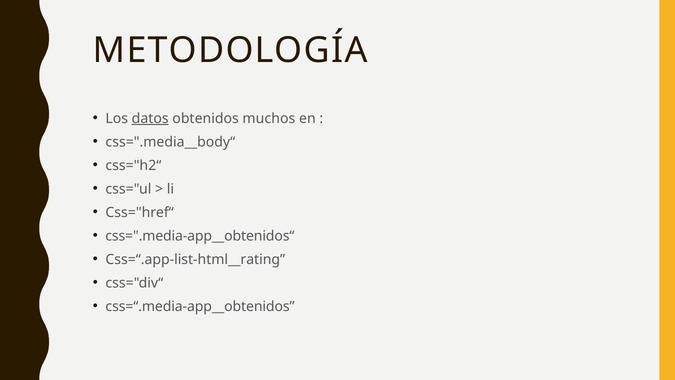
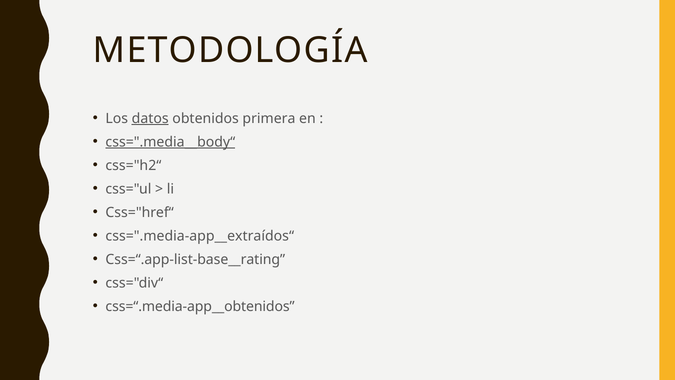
muchos: muchos -> primera (269, 118)
css=".media__body“ underline: none -> present (170, 142)
css=".media-app__obtenidos“: css=".media-app__obtenidos“ -> css=".media-app__extraídos“ (200, 236)
Css=“.app-list-html__rating: Css=“.app-list-html__rating -> Css=“.app-list-base__rating (195, 259)
